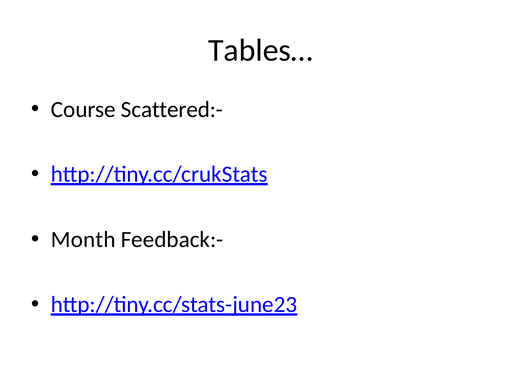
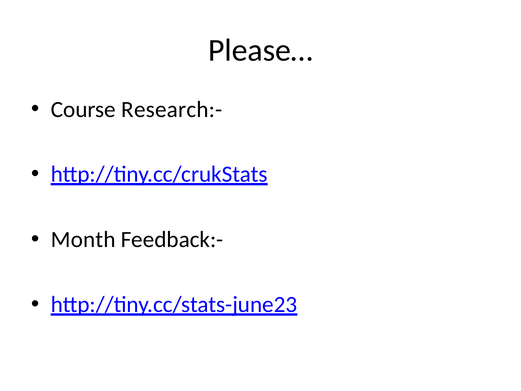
Tables…: Tables… -> Please… (260, 50)
Scattered:-: Scattered:- -> Research:- (172, 109)
